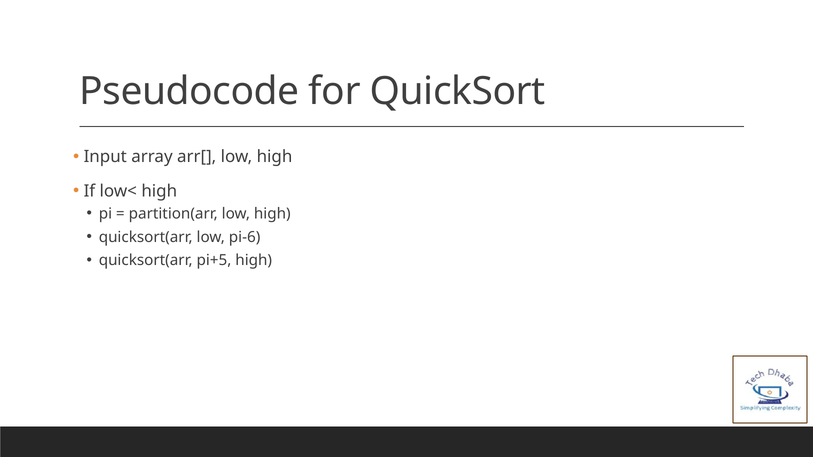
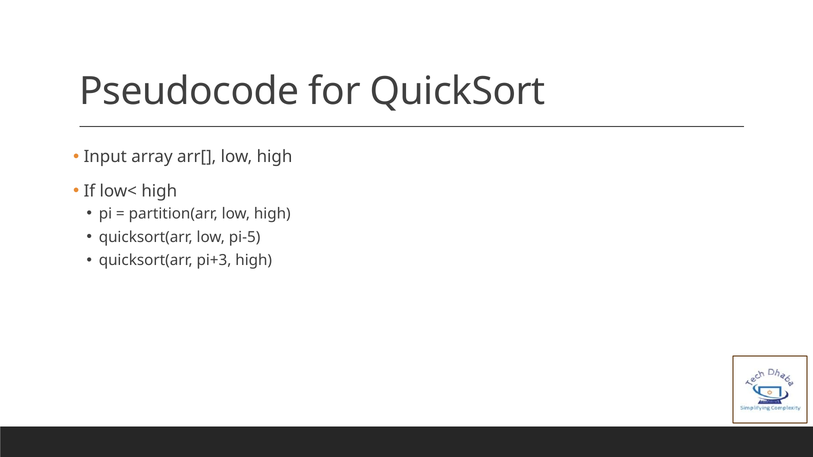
pi-6: pi-6 -> pi-5 (245, 237)
pi+5: pi+5 -> pi+3 (214, 261)
